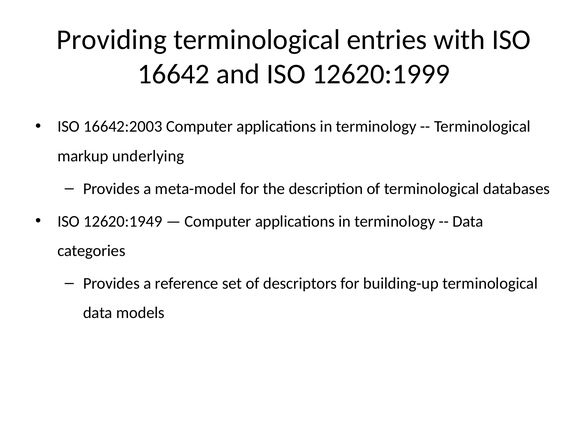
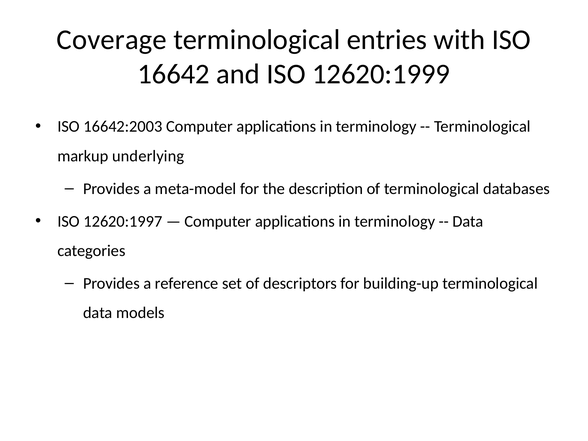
Providing: Providing -> Coverage (112, 40)
12620:1949: 12620:1949 -> 12620:1997 (123, 221)
